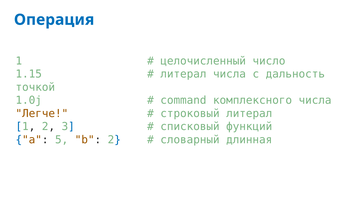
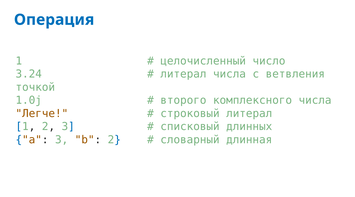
1.15: 1.15 -> 3.24 (29, 74)
дальность: дальность -> ветвления (295, 74)
command: command -> второго (183, 100)
функций: функций -> длинных (249, 126)
a 5: 5 -> 3 (62, 140)
